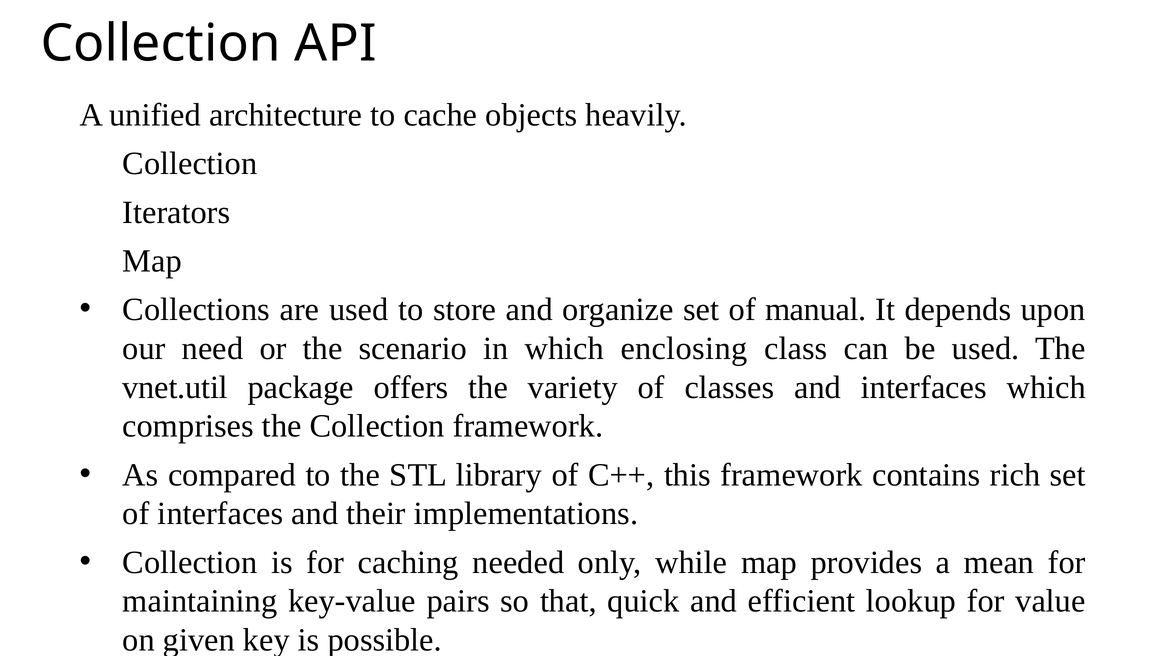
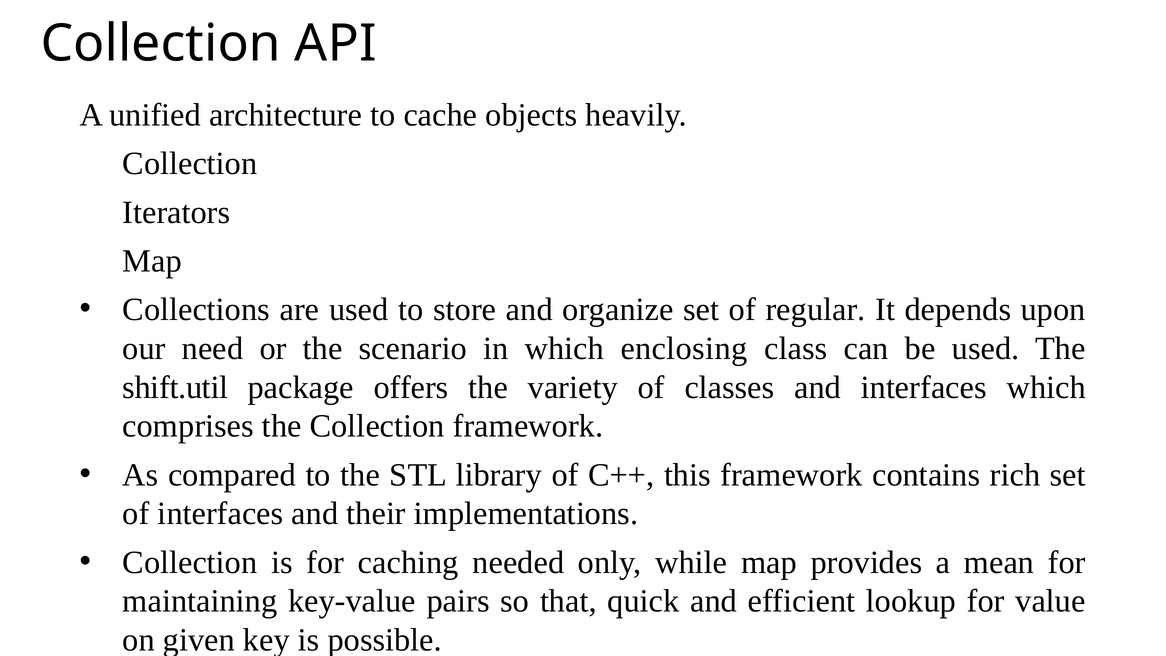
manual: manual -> regular (816, 310)
vnet.util: vnet.util -> shift.util (175, 387)
